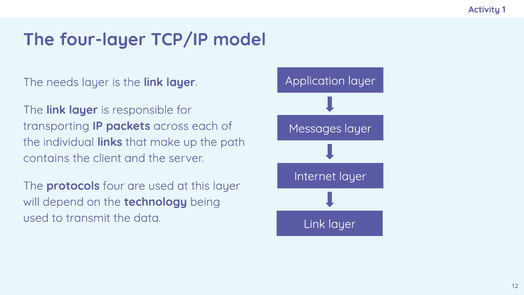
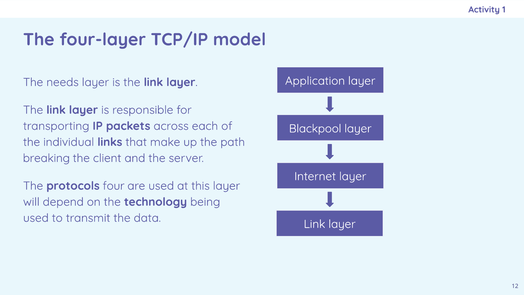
Messages: Messages -> Blackpool (315, 129)
contains: contains -> breaking (46, 158)
